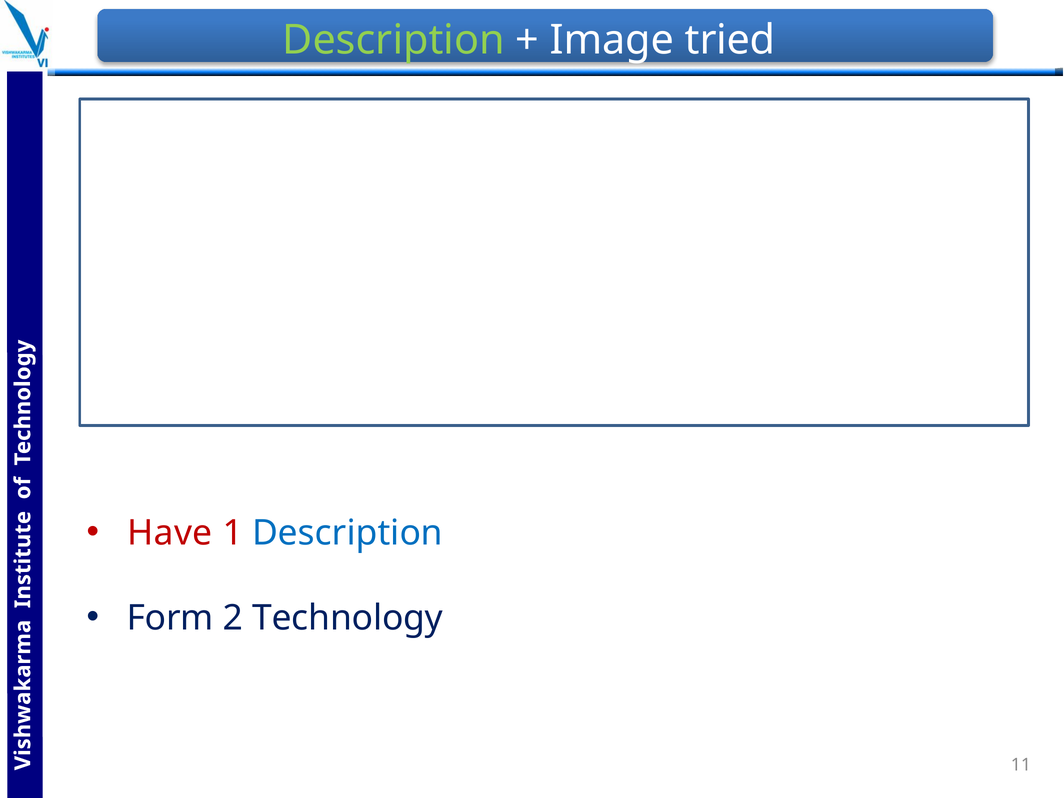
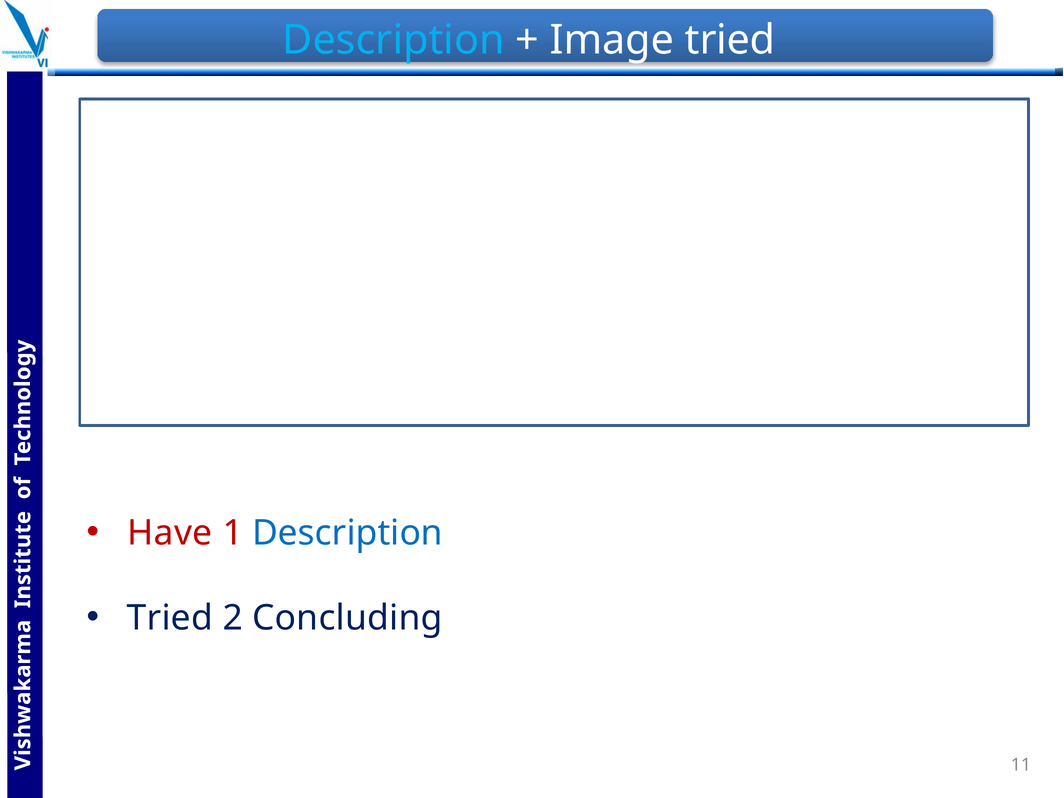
Description colour: light green -> light blue (394, 40)
Form: Form -> Tried (170, 618)
Technology: Technology -> Concluding (347, 618)
